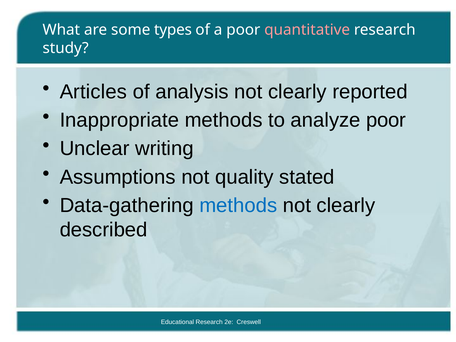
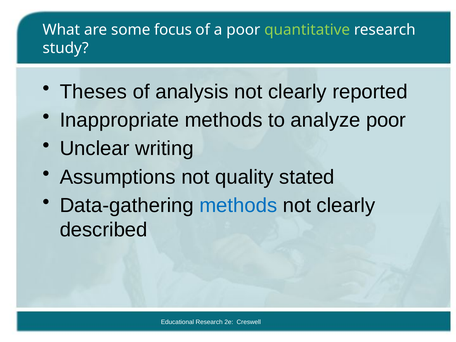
types: types -> focus (173, 30)
quantitative colour: pink -> light green (307, 30)
Articles: Articles -> Theses (93, 92)
